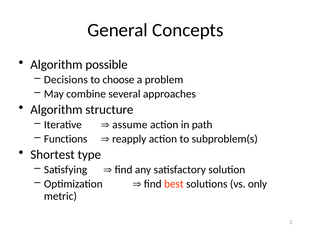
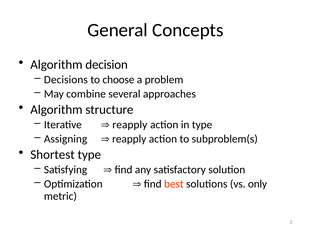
possible: possible -> decision (107, 65)
assume: assume -> reapply (130, 125)
in path: path -> type (202, 125)
Functions: Functions -> Assigning (66, 139)
